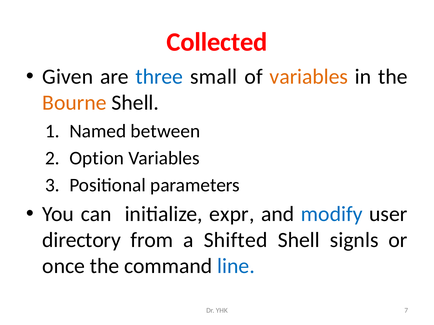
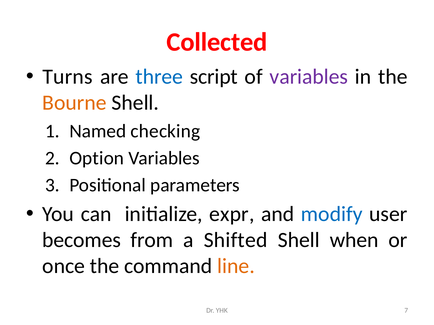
Given: Given -> Turns (68, 77)
small: small -> script (214, 77)
variables colour: orange -> purple (309, 77)
between: between -> checking (165, 131)
directory: directory -> becomes (82, 240)
signls: signls -> when (354, 240)
line colour: blue -> orange (236, 267)
